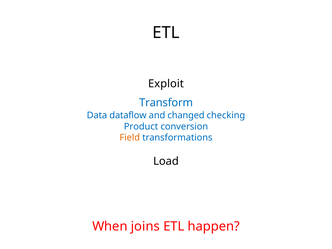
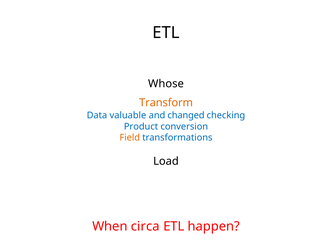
Exploit: Exploit -> Whose (166, 84)
Transform colour: blue -> orange (166, 103)
dataflow: dataflow -> valuable (128, 115)
joins: joins -> circa (145, 226)
